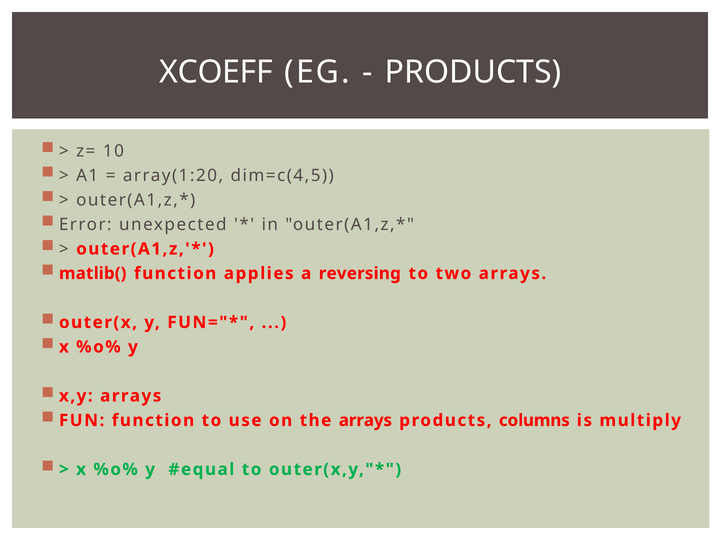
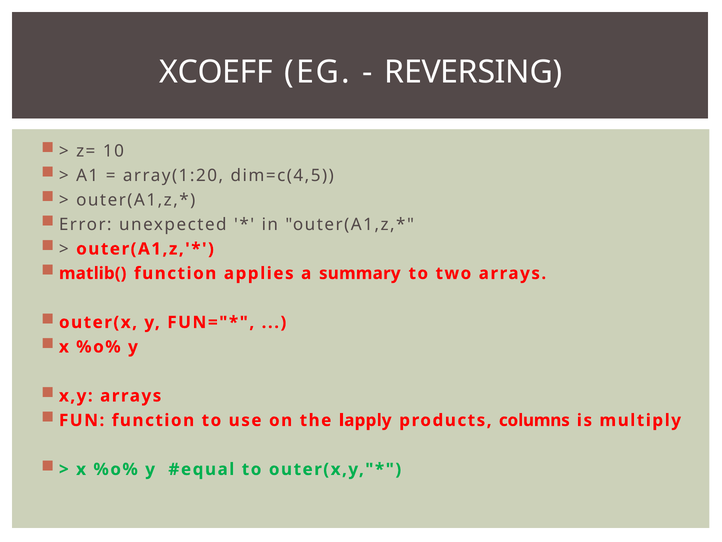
PRODUCTS: PRODUCTS -> REVERSING (473, 72)
reversing: reversing -> summary (360, 273)
the arrays: arrays -> lapply (365, 420)
